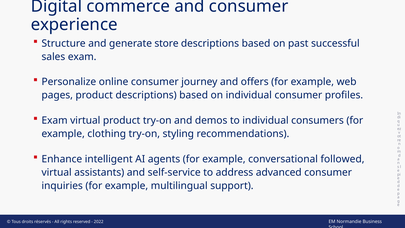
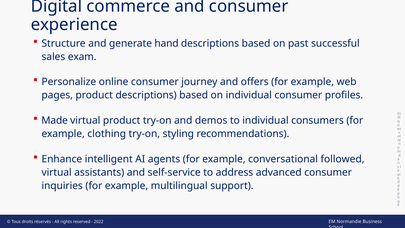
store: store -> hand (167, 43)
Exam: Exam -> Made (55, 120)
